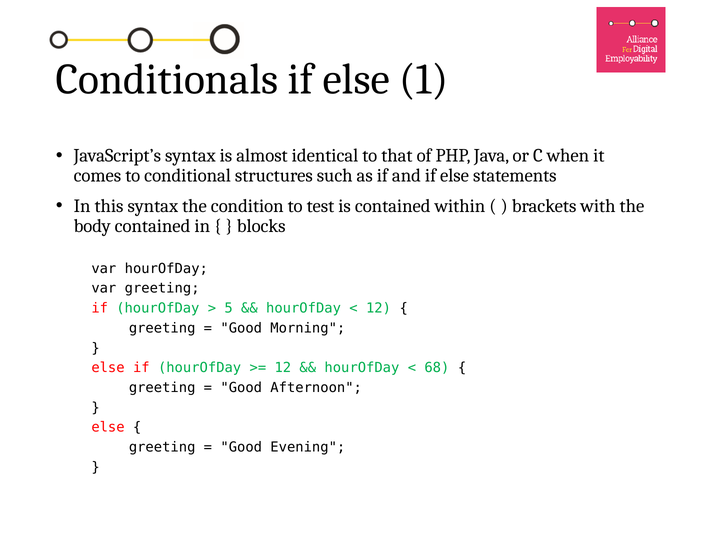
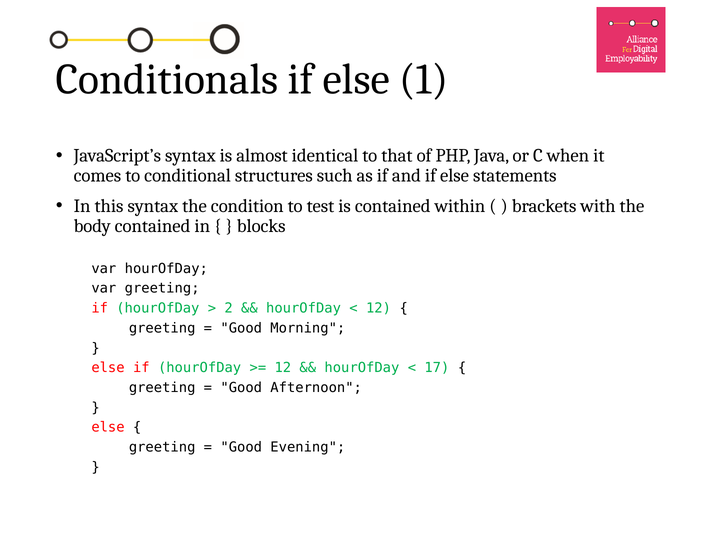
5: 5 -> 2 (229, 308)
68: 68 -> 17 (437, 367)
